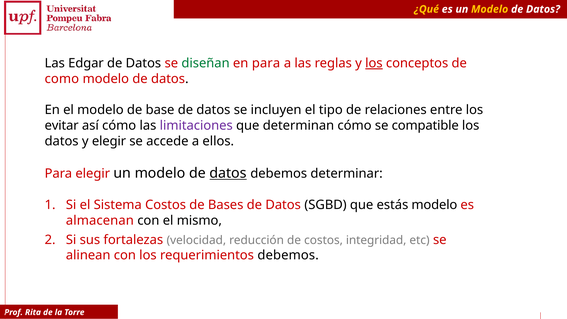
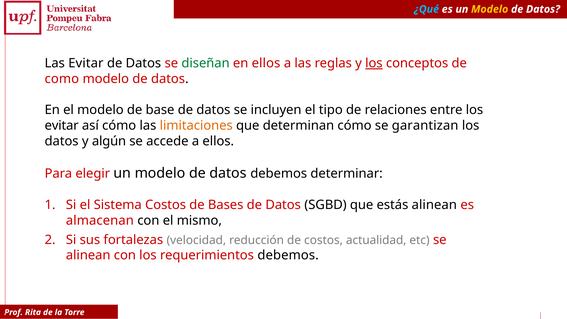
¿Qué colour: yellow -> light blue (426, 9)
Las Edgar: Edgar -> Evitar (86, 63)
en para: para -> ellos (266, 63)
limitaciones colour: purple -> orange (196, 126)
compatible: compatible -> garantizan (425, 126)
y elegir: elegir -> algún (109, 141)
datos underline: present -> none (228, 173)
estás modelo: modelo -> alinean (434, 205)
integridad: integridad -> actualidad (376, 240)
